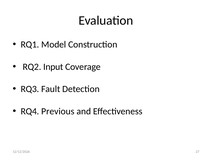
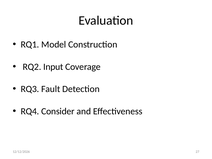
Previous: Previous -> Consider (58, 111)
